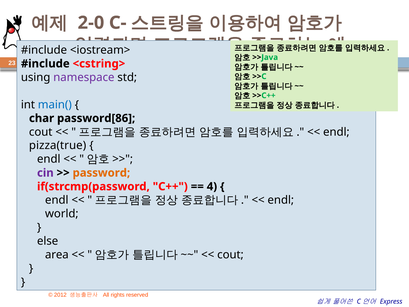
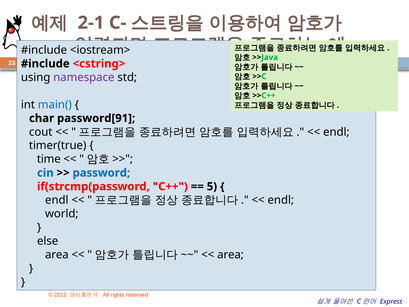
2-0: 2-0 -> 2-1 (91, 23)
password[86: password[86 -> password[91 (96, 118)
pizza(true: pizza(true -> timer(true (58, 145)
endl: endl -> time (49, 159)
cin colour: purple -> blue (45, 173)
password colour: orange -> blue (101, 173)
4: 4 -> 5 (212, 186)
cout: cout -> area (231, 255)
